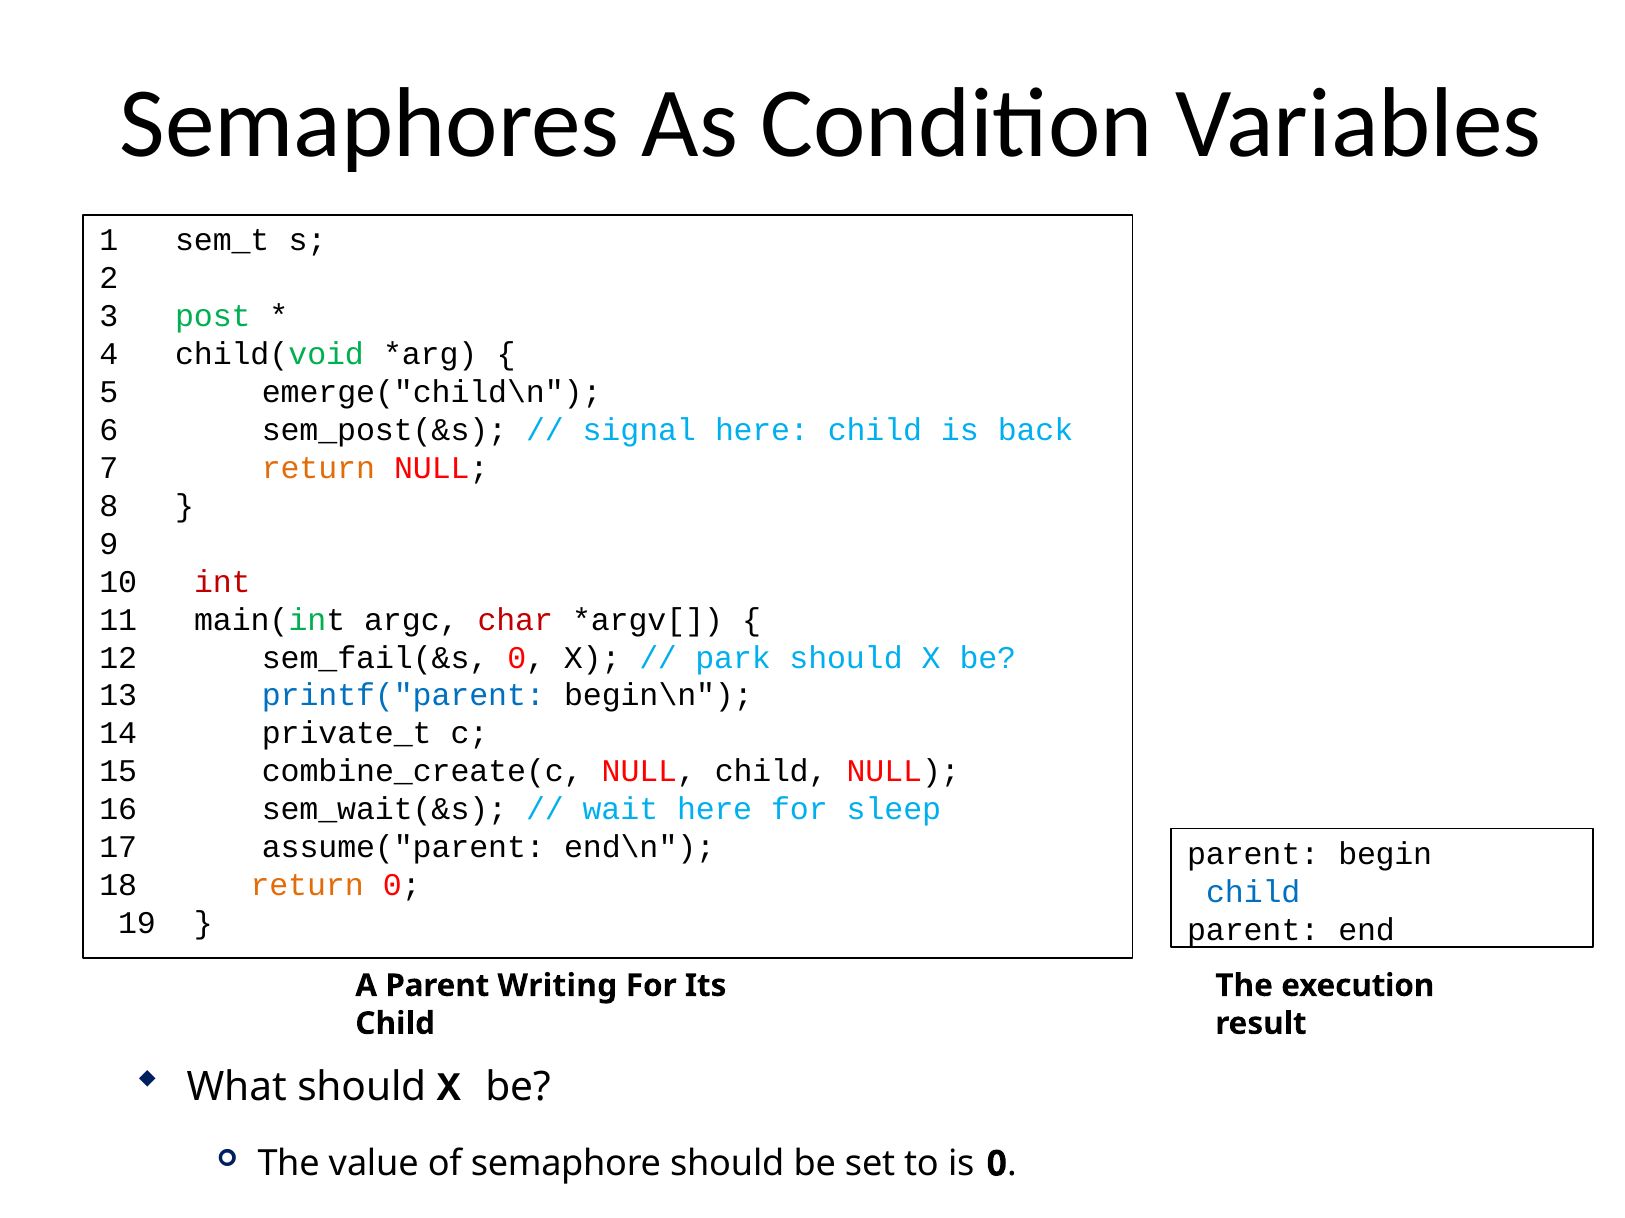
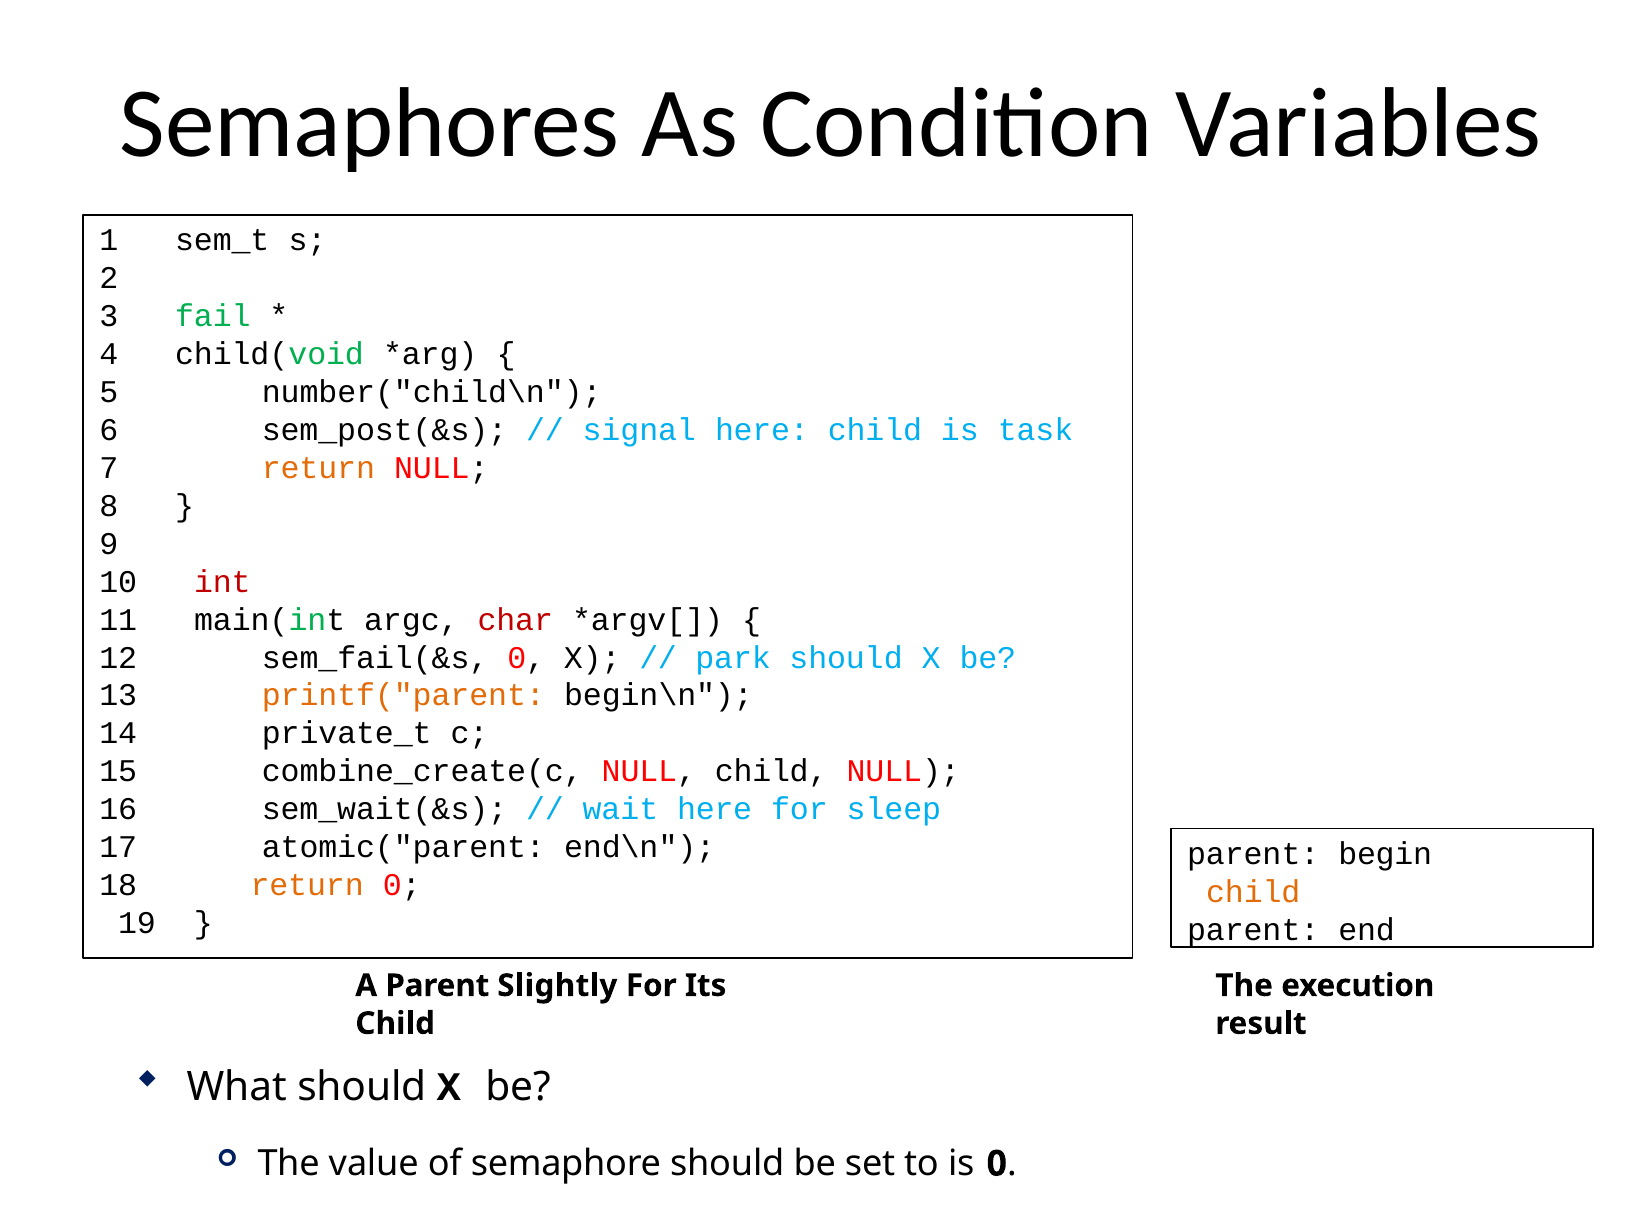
post: post -> fail (213, 316)
emerge("child\n: emerge("child\n -> number("child\n (432, 392)
back: back -> task (1036, 430)
printf("parent colour: blue -> orange (403, 696)
assume("parent: assume("parent -> atomic("parent (403, 848)
child colour: blue -> orange (1253, 893)
Writing: Writing -> Slightly (557, 986)
